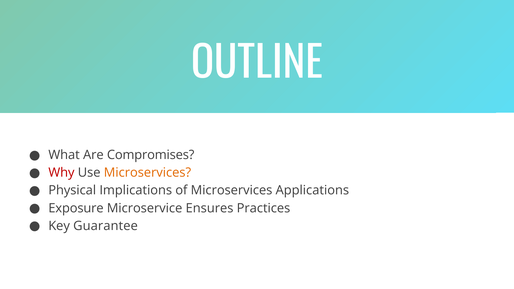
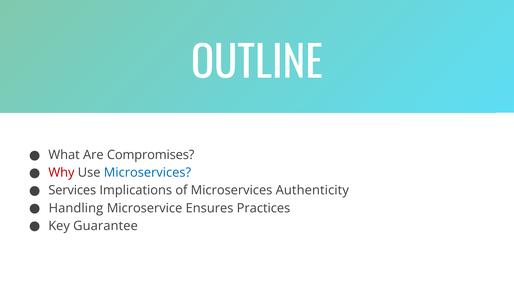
Microservices colour: orange -> blue (147, 173)
Physical: Physical -> Services (72, 190)
Applications: Applications -> Authenticity (312, 190)
Exposure: Exposure -> Handling (76, 208)
